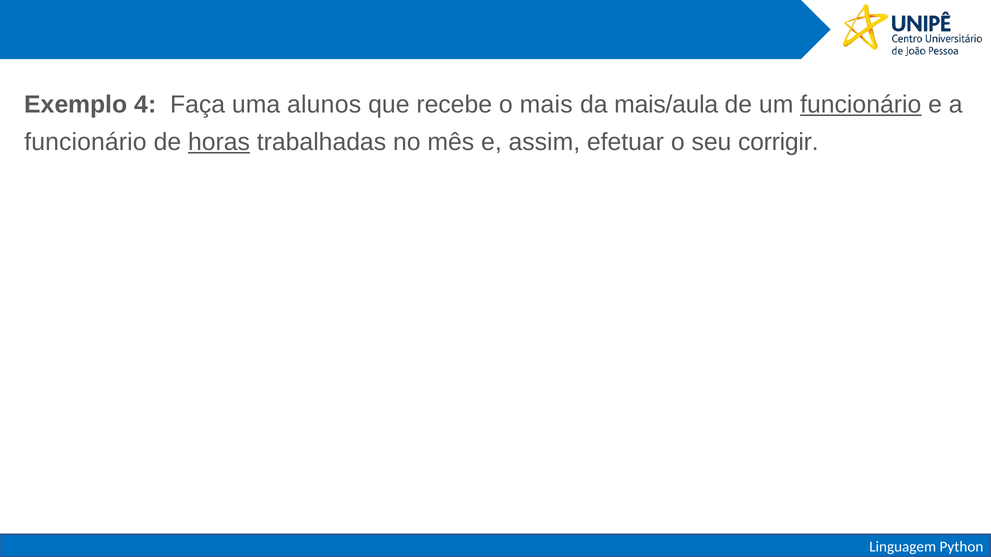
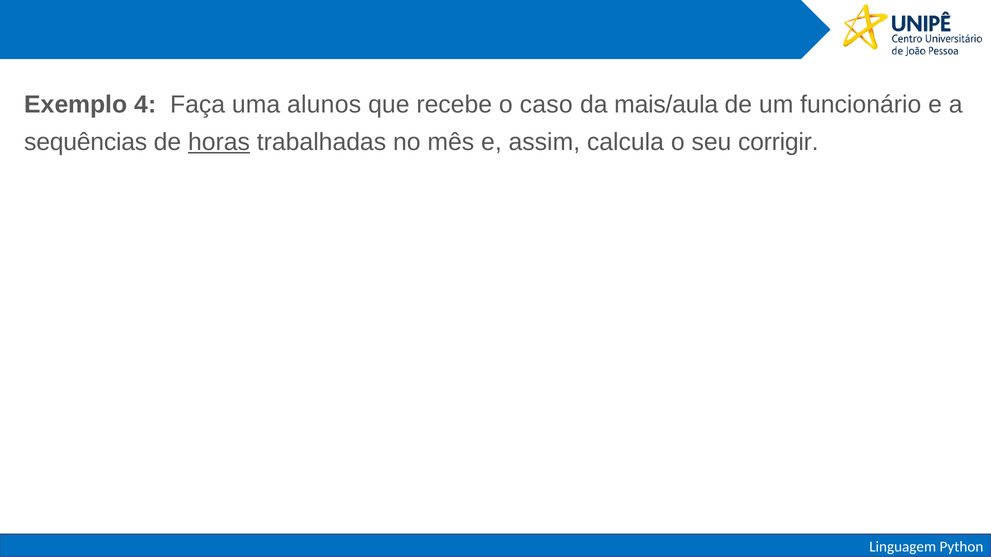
mais: mais -> caso (546, 105)
funcionário underline: present -> none (861, 105)
funcionário: funcionário -> sequências (86, 142)
efetuar: efetuar -> calcula (625, 142)
